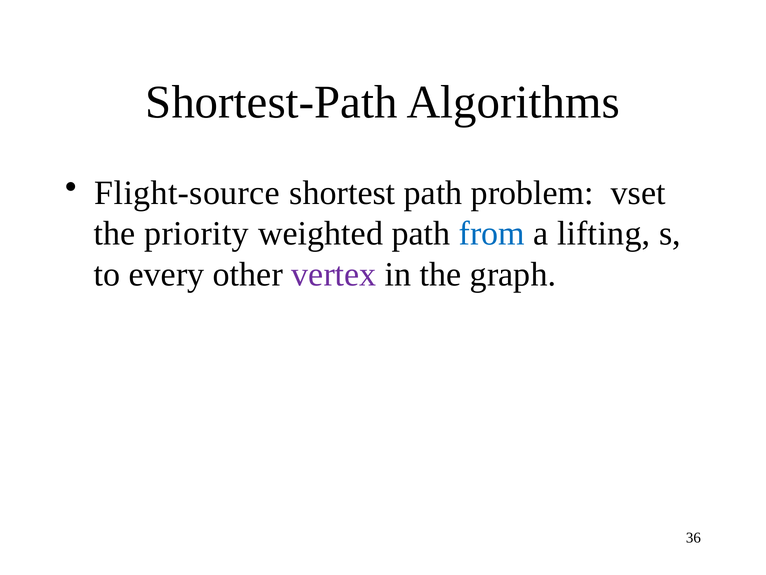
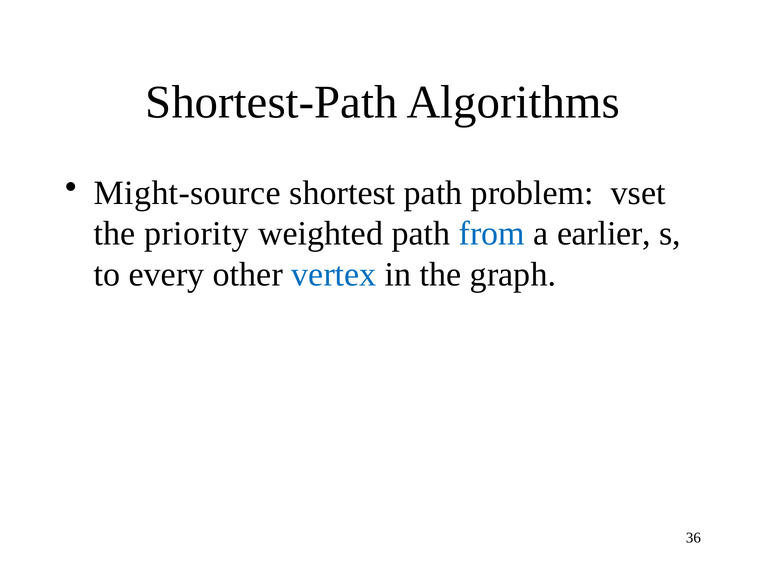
Flight-source: Flight-source -> Might-source (187, 193)
lifting: lifting -> earlier (604, 233)
vertex colour: purple -> blue (334, 274)
